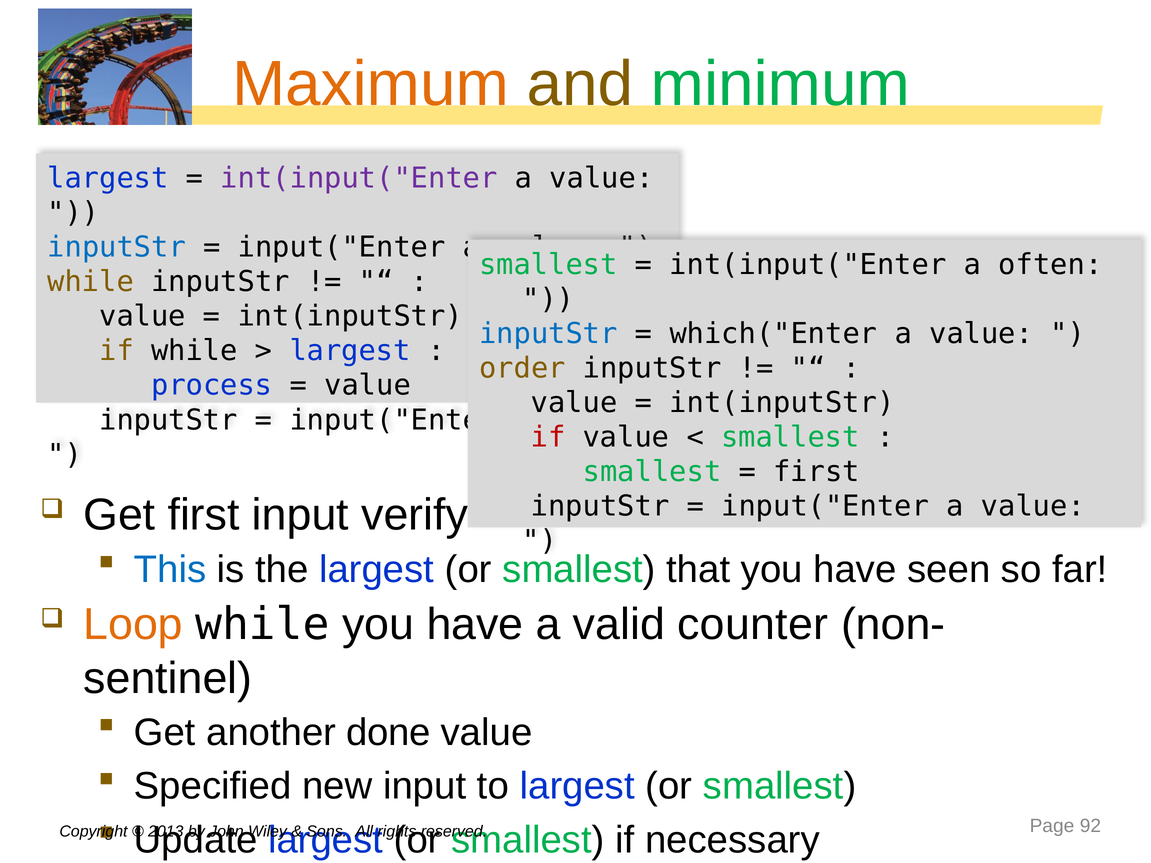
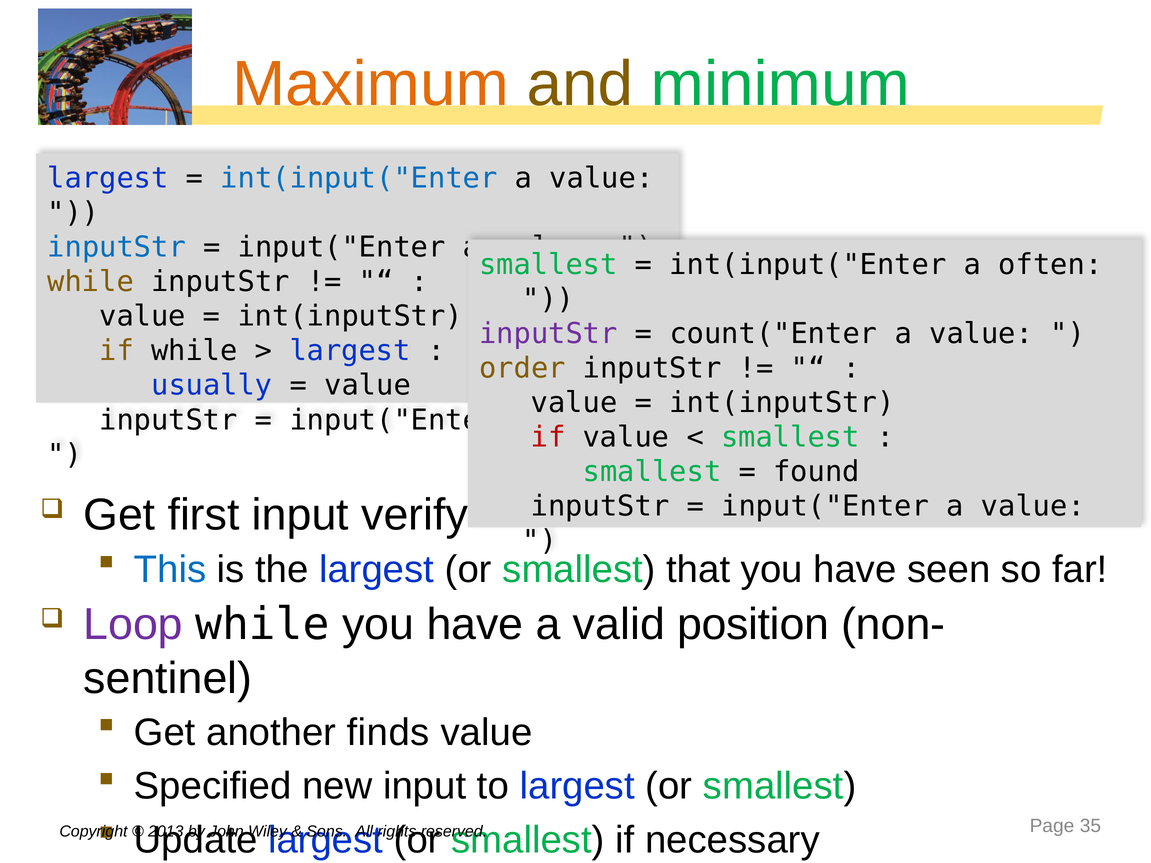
int(input("Enter colour: purple -> blue (359, 178)
inputStr colour: blue -> purple (548, 334)
which("Enter: which("Enter -> count("Enter (773, 334)
process: process -> usually (212, 386)
first: first -> found (816, 472)
Loop colour: orange -> purple (133, 625)
counter: counter -> position (753, 625)
done: done -> finds (388, 733)
92: 92 -> 35 (1090, 826)
